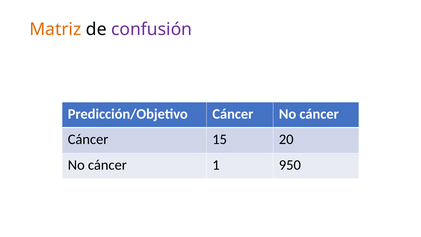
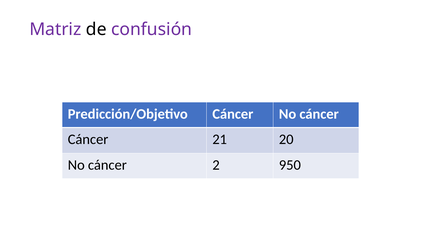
Matriz colour: orange -> purple (55, 29)
15: 15 -> 21 (220, 139)
1: 1 -> 2 (216, 165)
